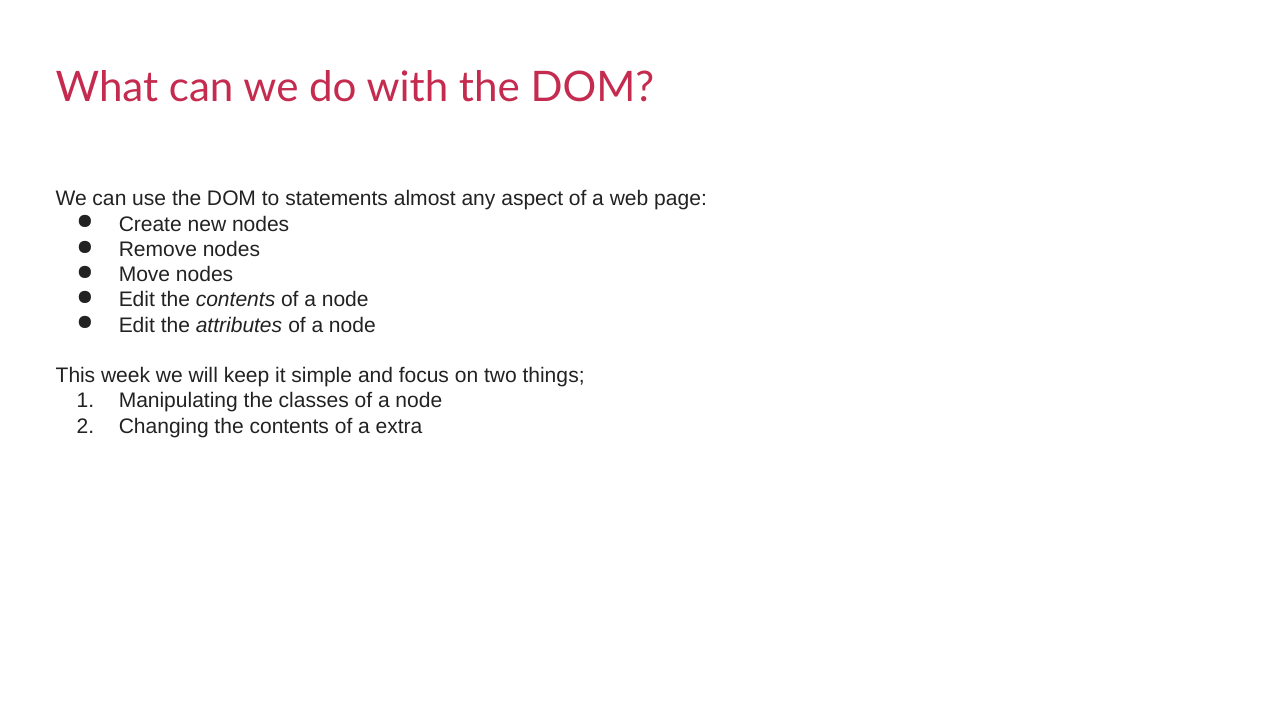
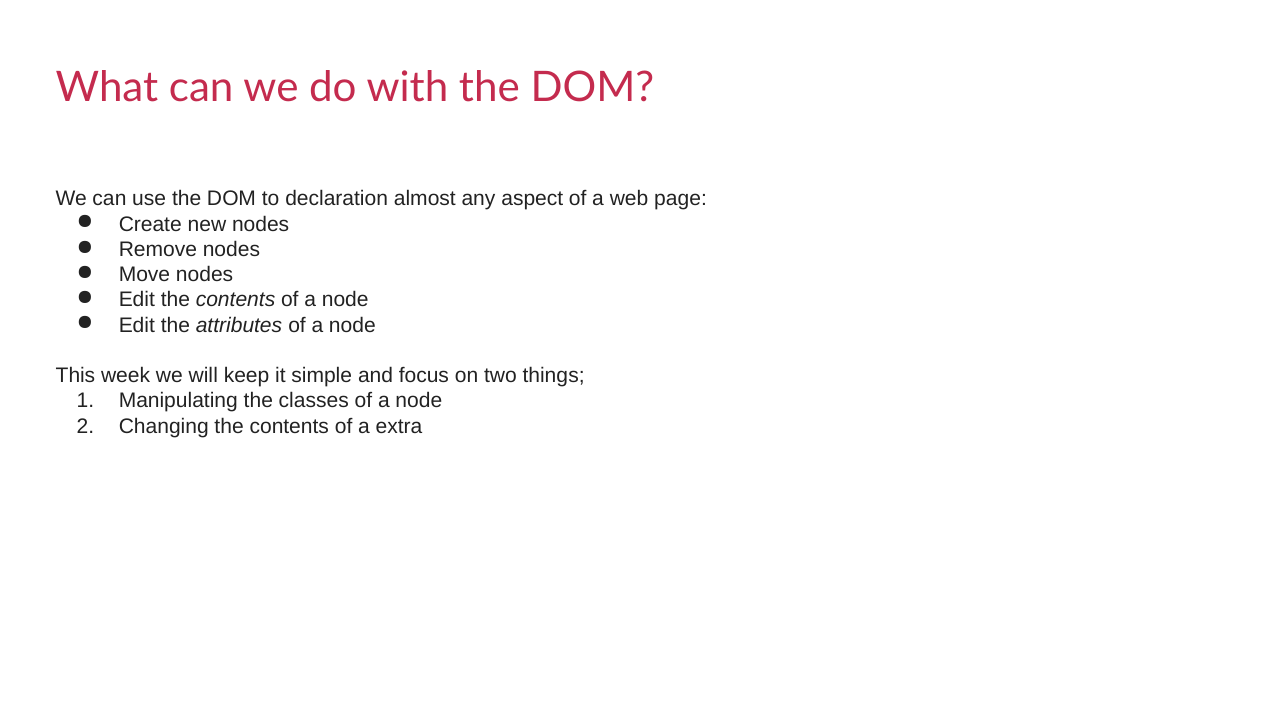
statements: statements -> declaration (337, 199)
